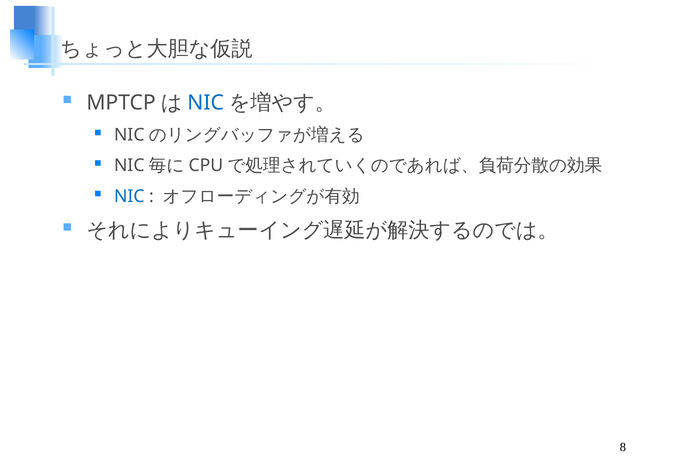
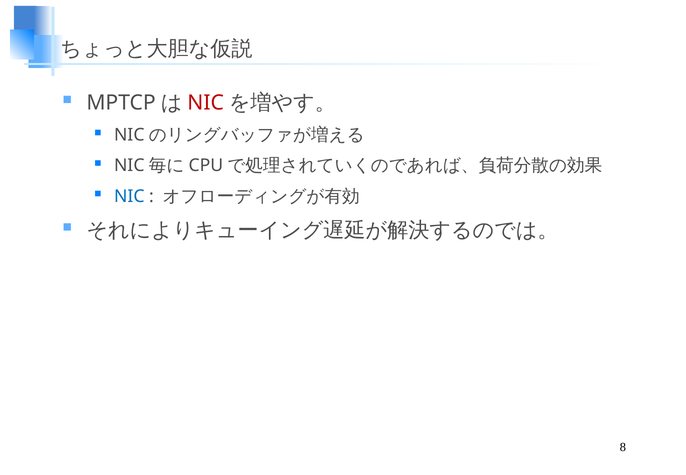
NIC colour: blue -> red (206, 103)
